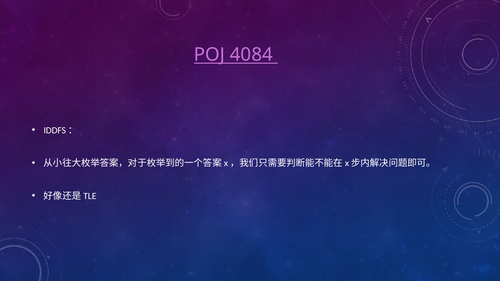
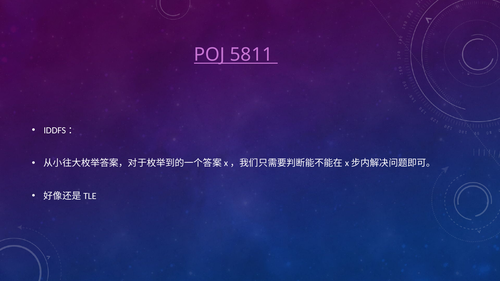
4084: 4084 -> 5811 (251, 55)
